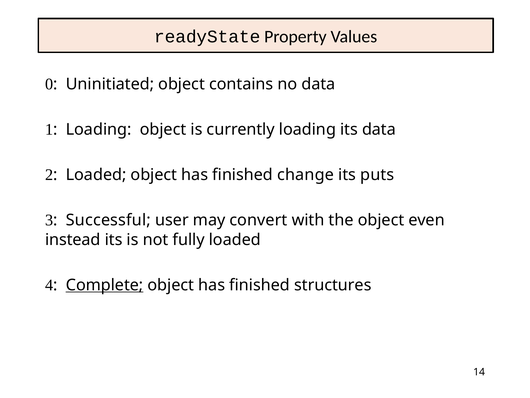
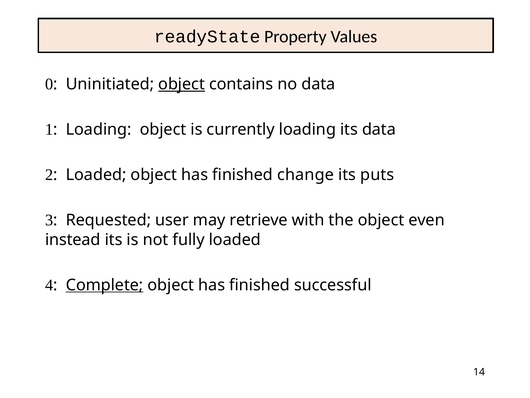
object underline: none -> present (182, 84)
Successful: Successful -> Requested (108, 220)
convert: convert -> retrieve (259, 220)
structures: structures -> successful (333, 285)
